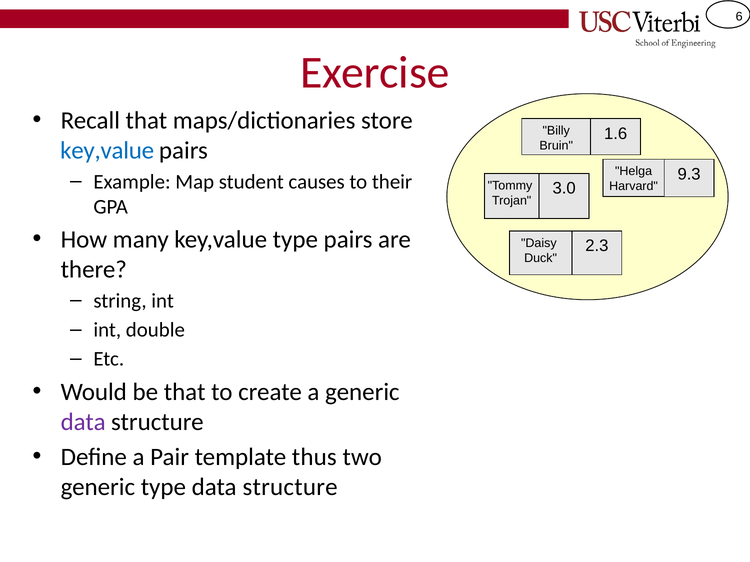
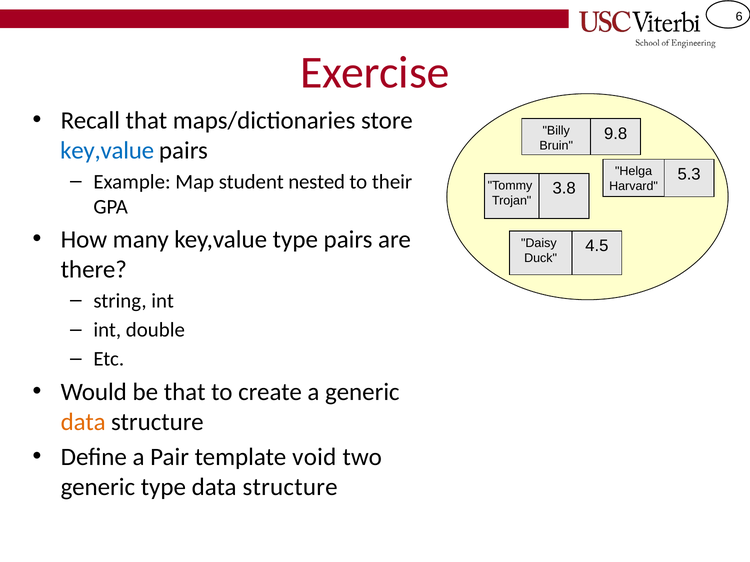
1.6: 1.6 -> 9.8 (616, 134)
9.3: 9.3 -> 5.3 (689, 174)
causes: causes -> nested (317, 182)
3.0: 3.0 -> 3.8 (564, 189)
2.3: 2.3 -> 4.5 (597, 246)
data colour: purple -> orange (83, 422)
thus: thus -> void (314, 457)
